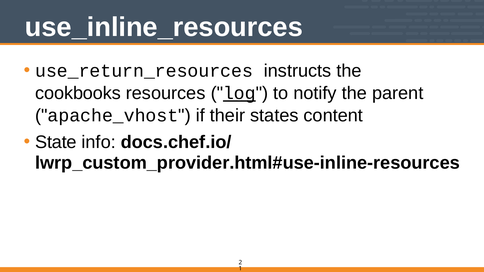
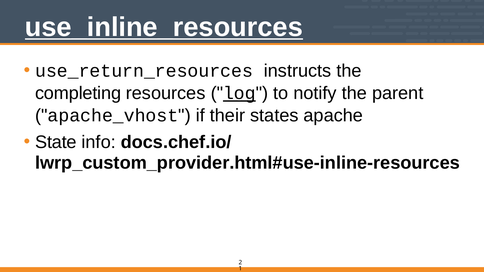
use_inline_resources underline: none -> present (164, 27)
cookbooks: cookbooks -> completing (78, 93)
content: content -> apache (333, 116)
